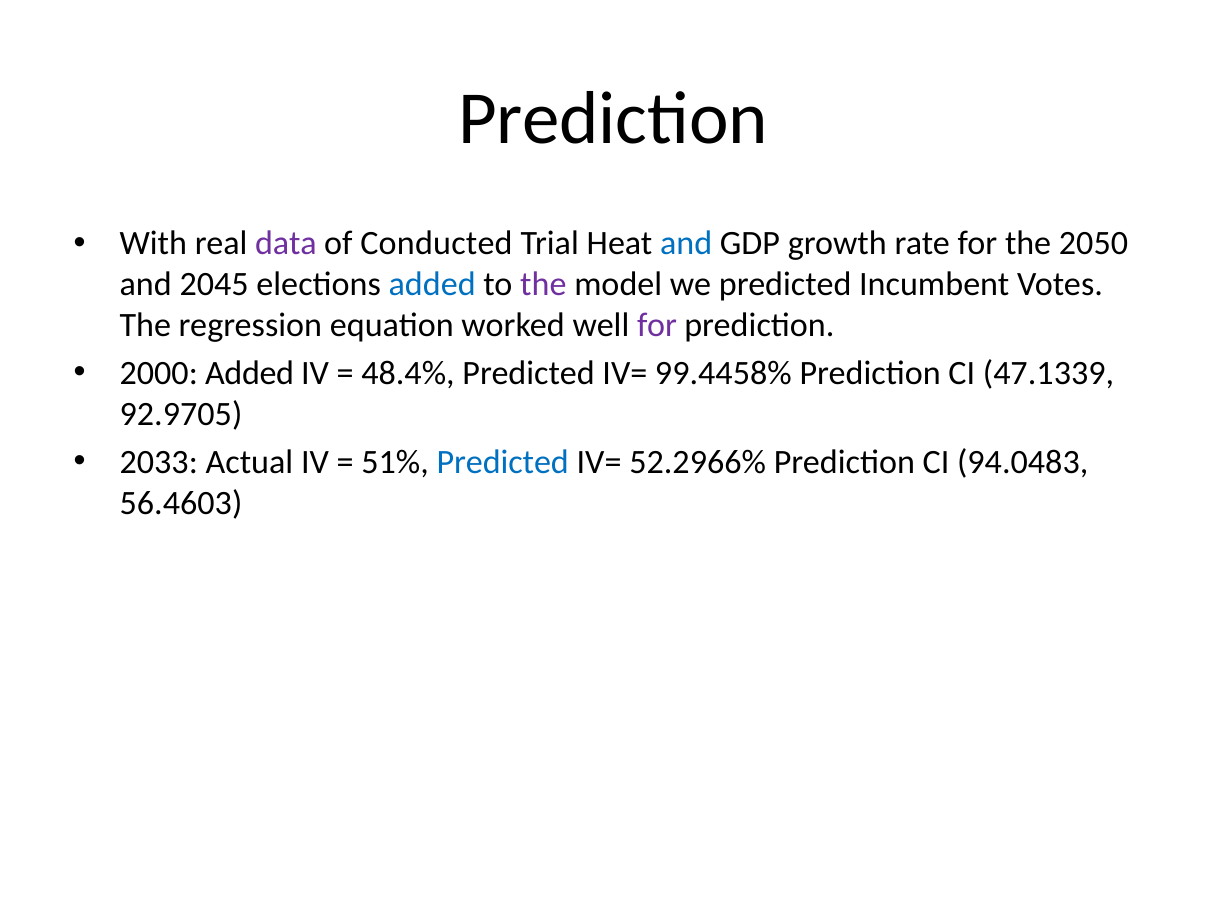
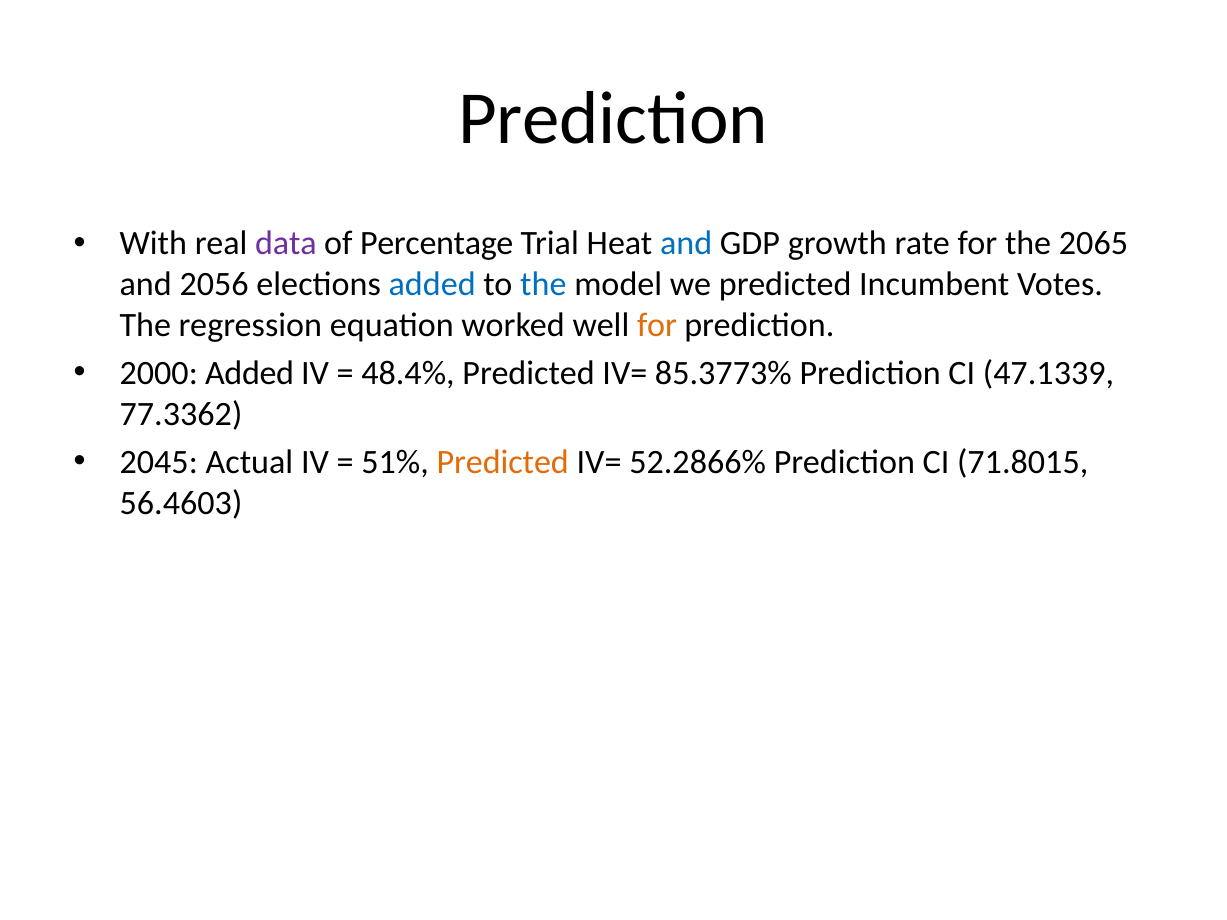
Conducted: Conducted -> Percentage (437, 244)
2050: 2050 -> 2065 (1094, 244)
2045: 2045 -> 2056 (214, 285)
the colour: purple -> blue (543, 285)
for colour: purple -> orange (657, 326)
99.4458%: 99.4458% -> 85.3773% (723, 373)
92.9705: 92.9705 -> 77.3362 (181, 414)
2033: 2033 -> 2045 (159, 462)
Predicted colour: blue -> orange (503, 462)
52.2966%: 52.2966% -> 52.2866% (698, 462)
94.0483: 94.0483 -> 71.8015 (1023, 462)
